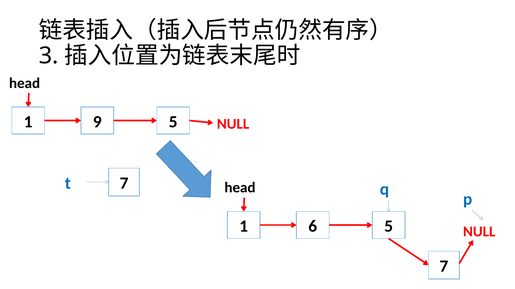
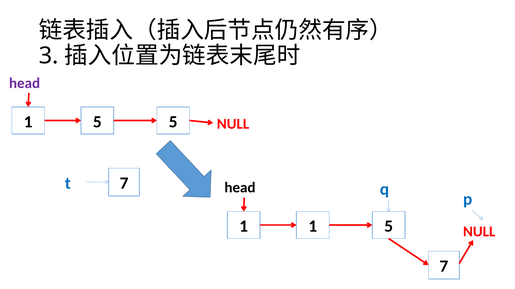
head colour: black -> purple (25, 83)
9: 9 -> 5 (97, 122)
1 6: 6 -> 1 (313, 227)
